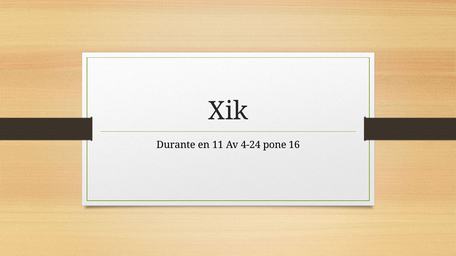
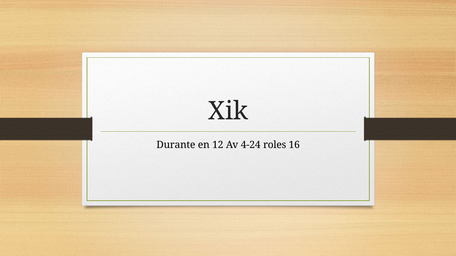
11: 11 -> 12 (218, 145)
pone: pone -> roles (275, 145)
